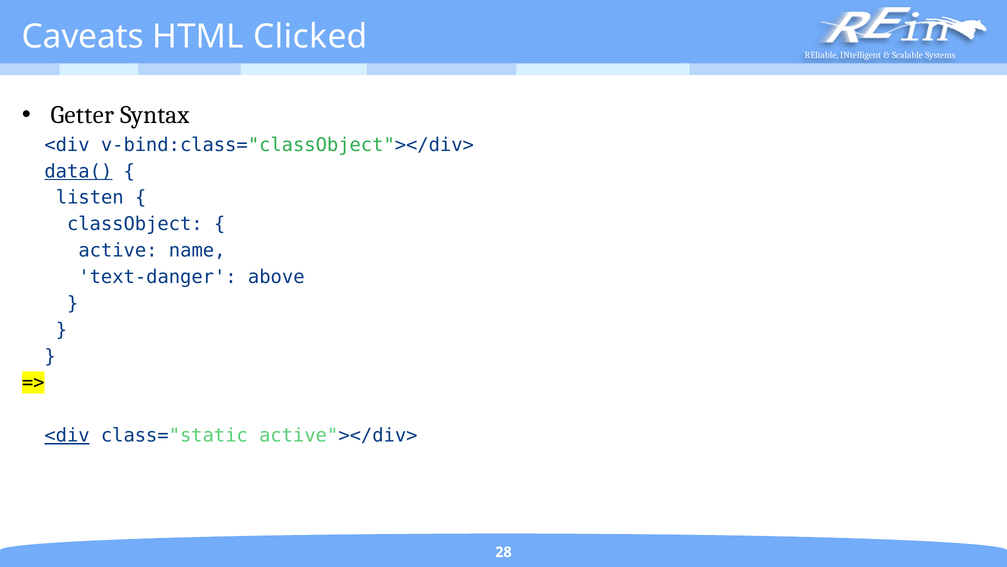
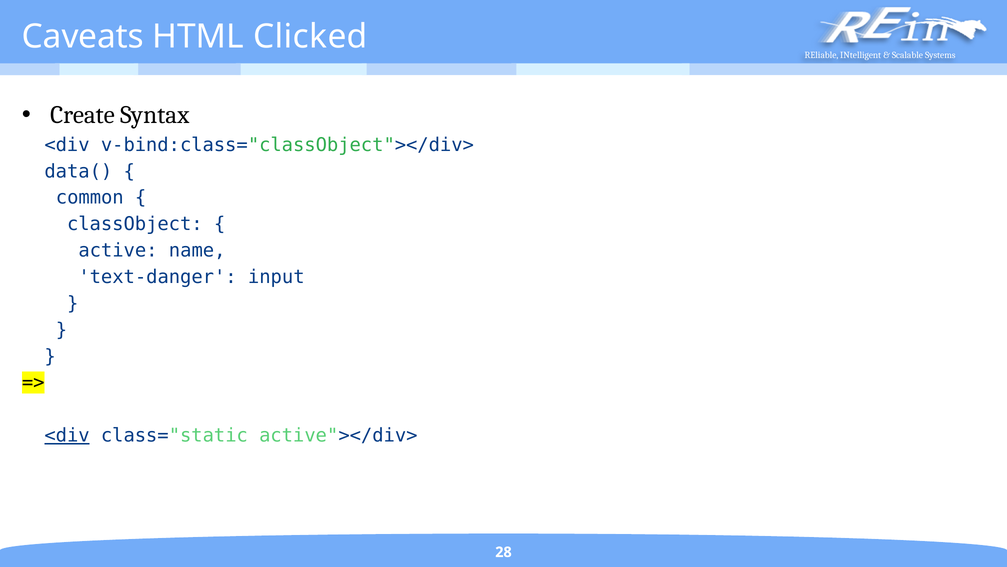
Getter: Getter -> Create (82, 115)
data( underline: present -> none (78, 171)
listen: listen -> common (90, 198)
above: above -> input (276, 277)
